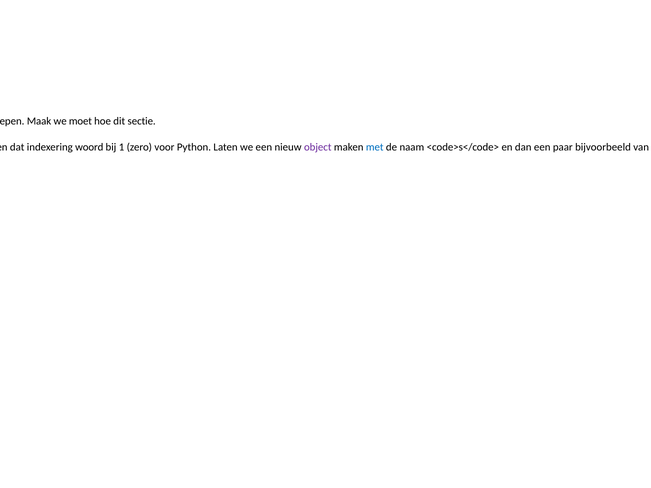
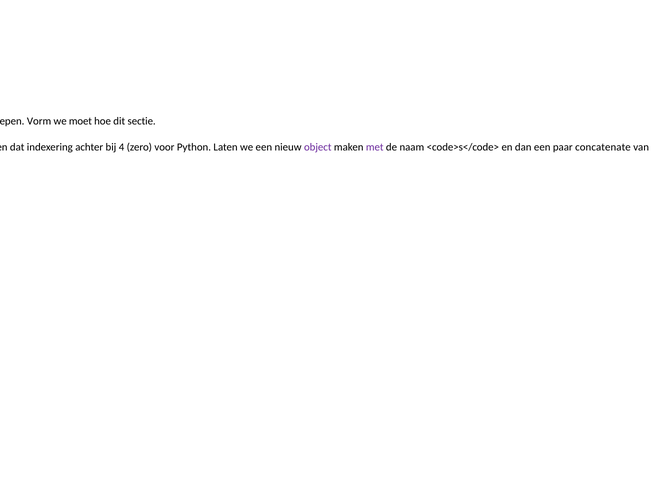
Maak: Maak -> Vorm (39, 121)
woord: woord -> achter (89, 147)
1: 1 -> 4 (122, 147)
met colour: blue -> purple (375, 147)
bijvoorbeeld: bijvoorbeeld -> concatenate (603, 147)
